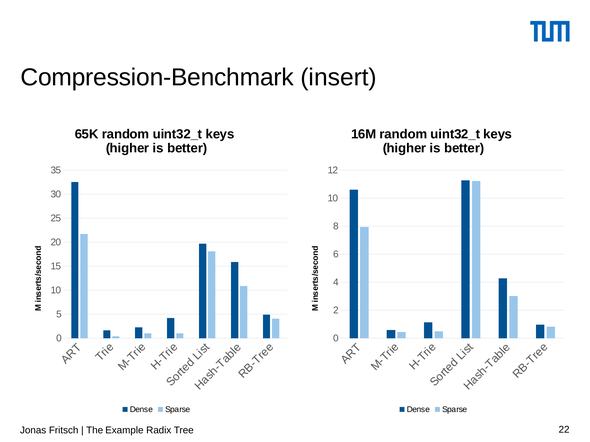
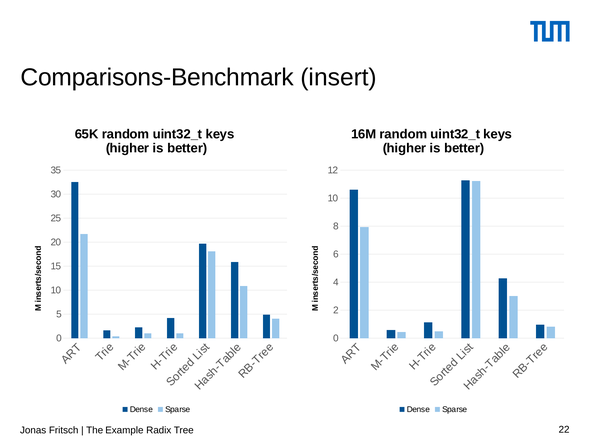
Compression-Benchmark: Compression-Benchmark -> Comparisons-Benchmark (157, 77)
